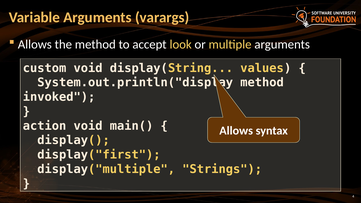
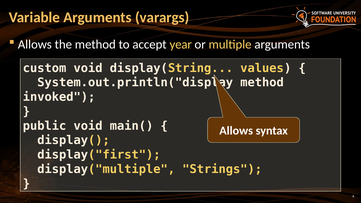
look: look -> year (181, 44)
action: action -> public (45, 126)
